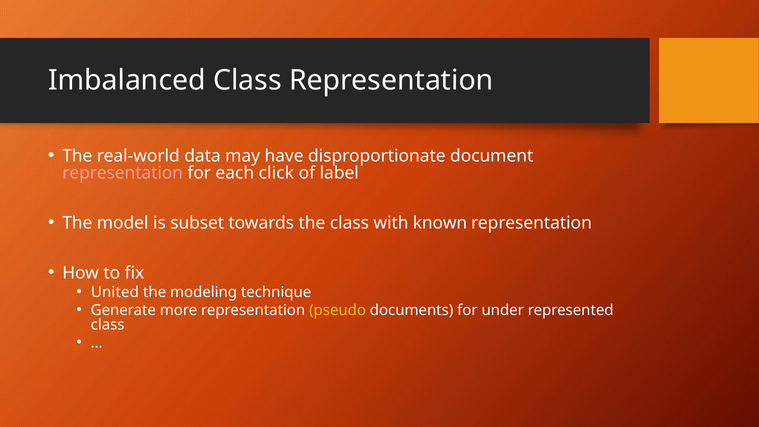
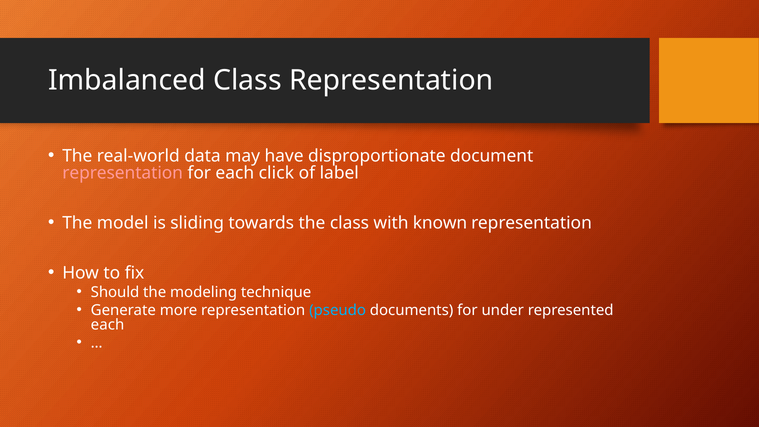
subset: subset -> sliding (197, 223)
United: United -> Should (115, 292)
pseudo colour: yellow -> light blue (338, 310)
class: class -> each (108, 325)
